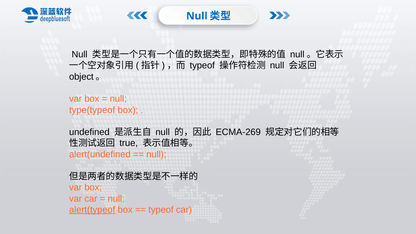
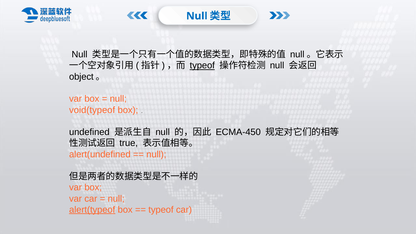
typeof underline: none -> present (202, 66)
type(typeof: type(typeof -> void(typeof (92, 110)
ECMA-269: ECMA-269 -> ECMA-450 (238, 132)
